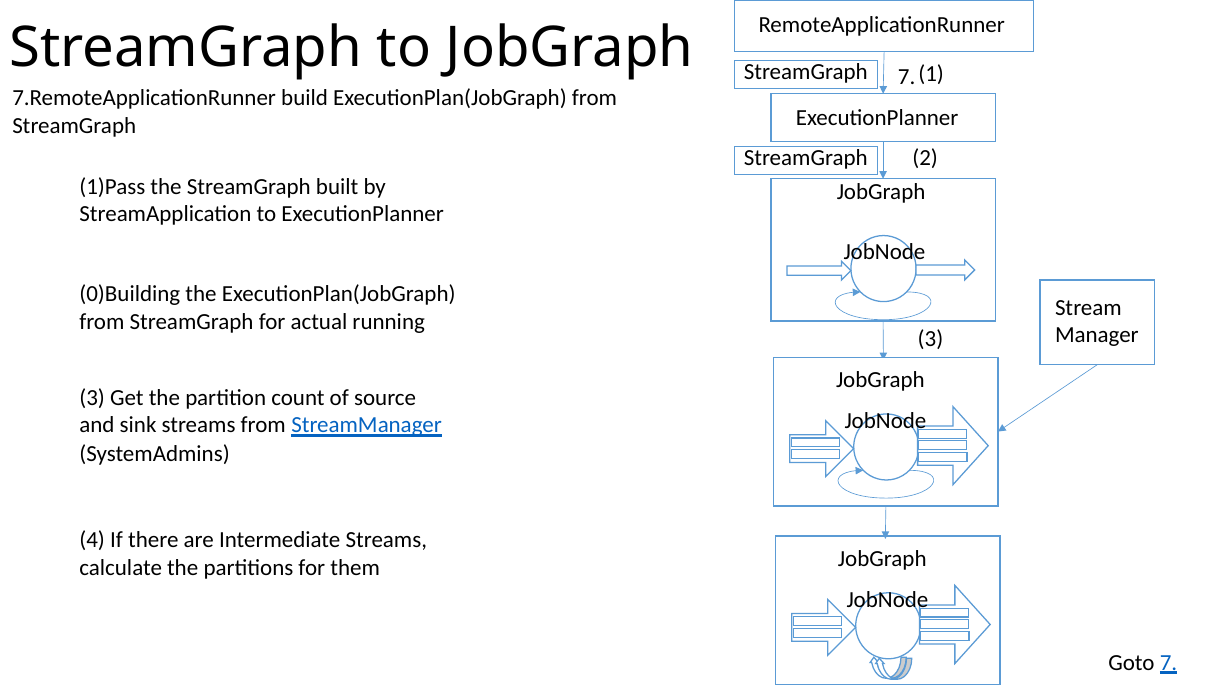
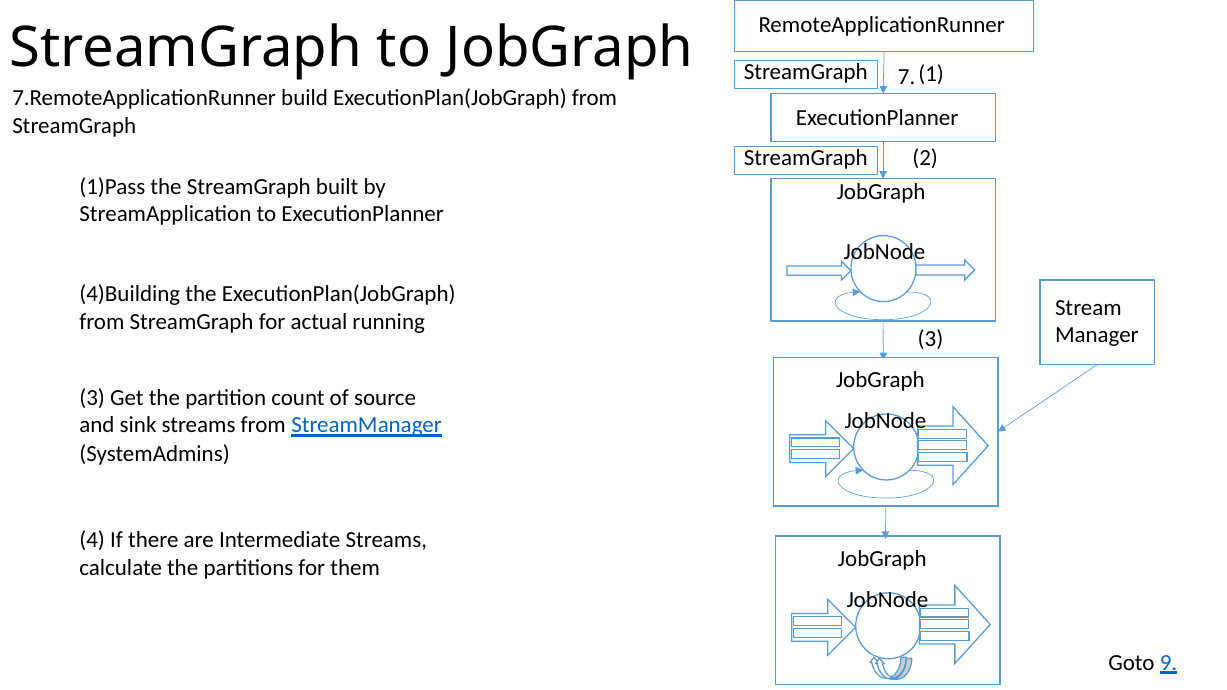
0)Building: 0)Building -> 4)Building (130, 294)
Goto 7: 7 -> 9 (1168, 663)
